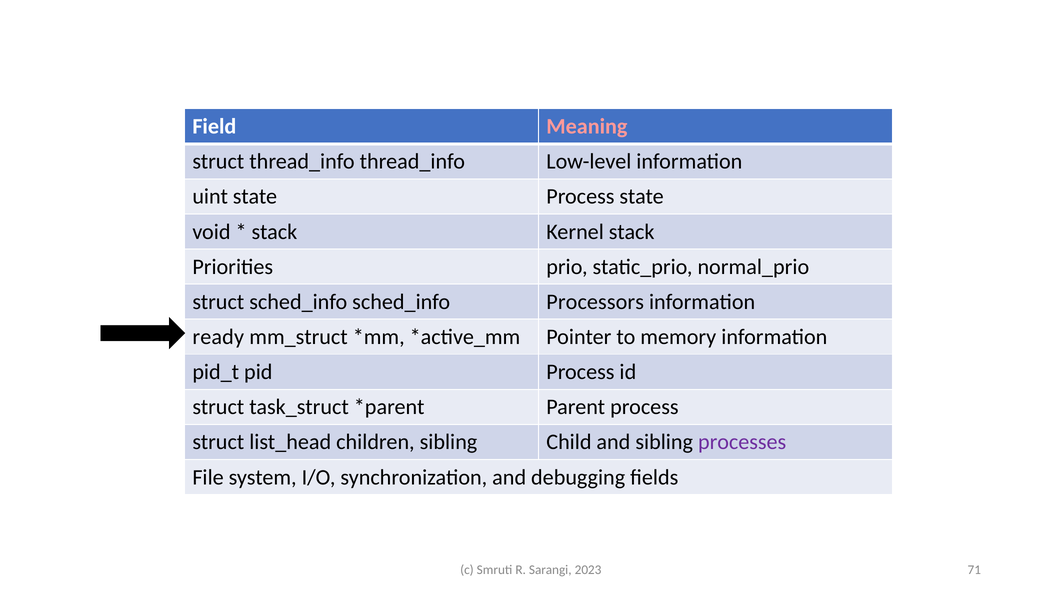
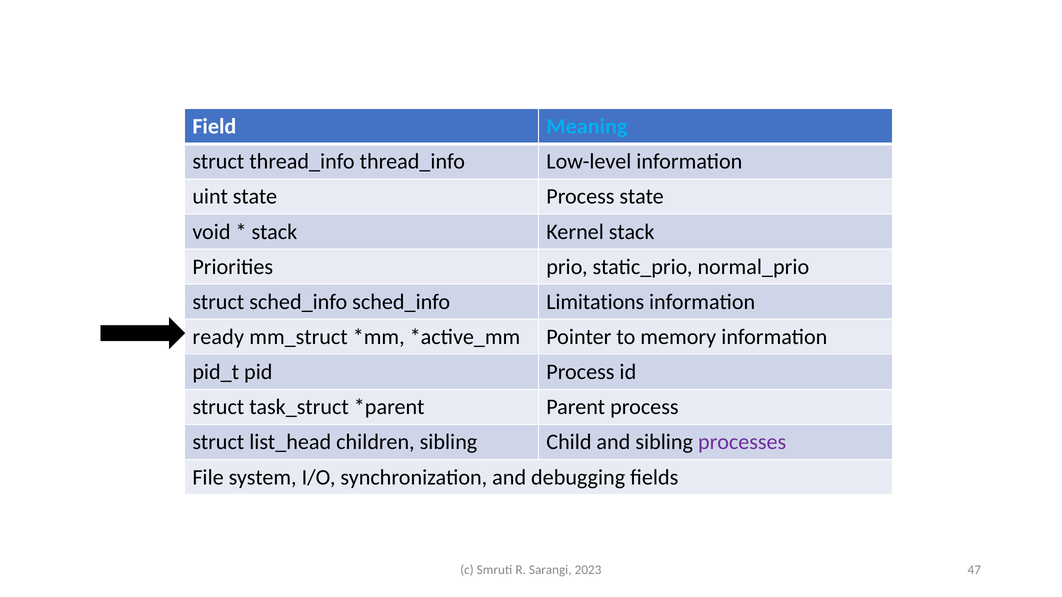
Meaning colour: pink -> light blue (587, 127)
Processors: Processors -> Limitations (595, 302)
71: 71 -> 47 (974, 570)
